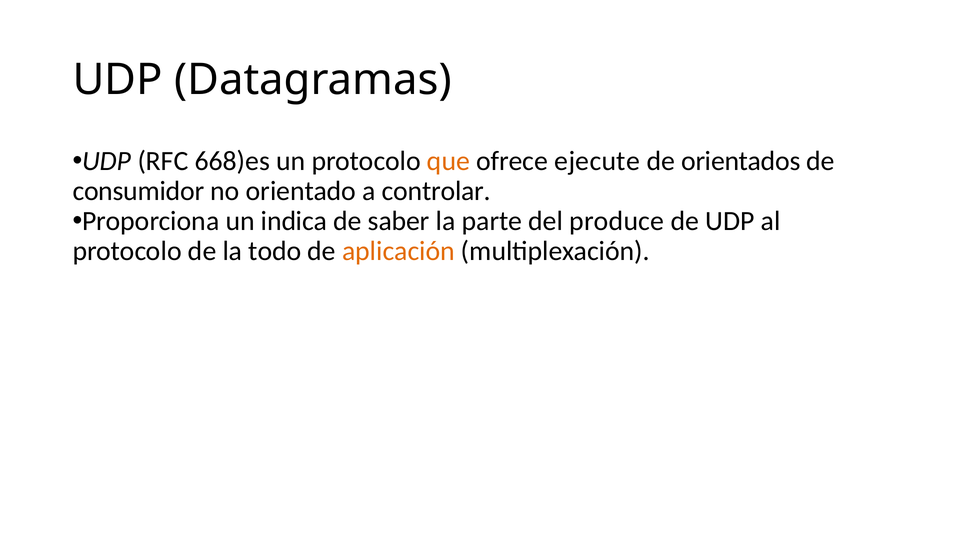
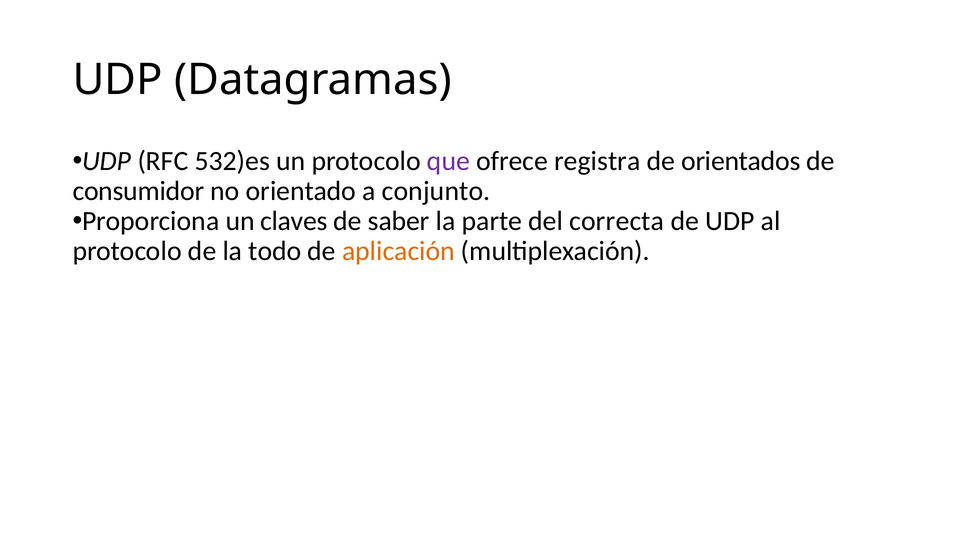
668)es: 668)es -> 532)es (232, 161)
que colour: orange -> purple (448, 161)
ejecute: ejecute -> registra (597, 161)
controlar: controlar -> conjunto (436, 191)
indica: indica -> claves (294, 221)
produce: produce -> correcta (617, 221)
